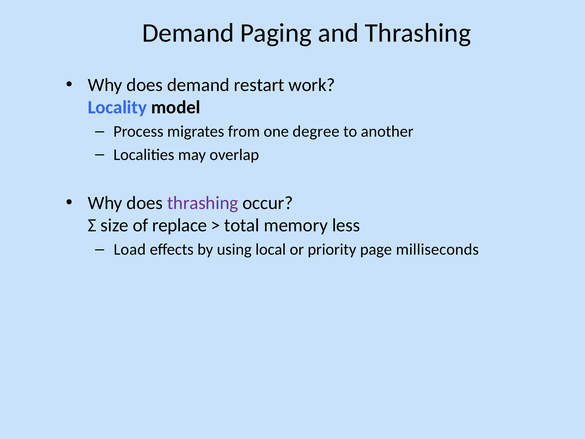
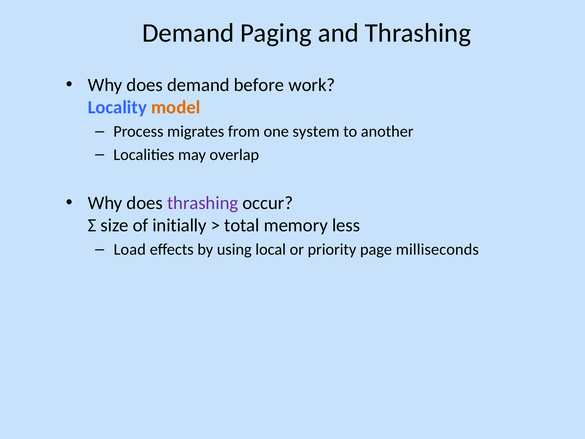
restart: restart -> before (259, 85)
model colour: black -> orange (176, 107)
degree: degree -> system (316, 132)
replace: replace -> initially (180, 225)
